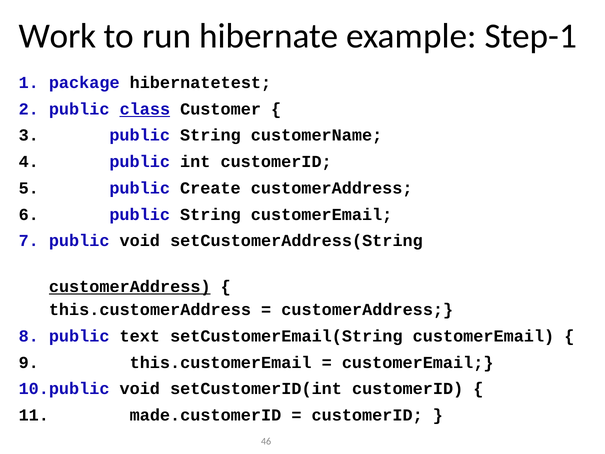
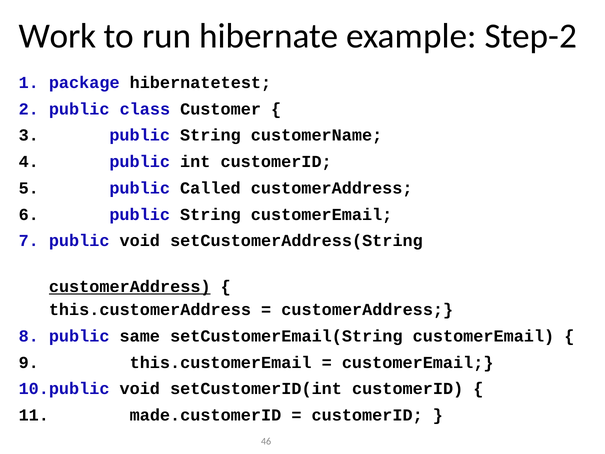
Step-1: Step-1 -> Step-2 (531, 36)
class underline: present -> none (145, 109)
Create: Create -> Called (210, 188)
text: text -> same (140, 336)
